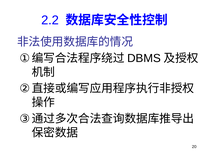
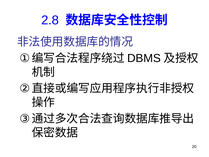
2.2: 2.2 -> 2.8 (50, 20)
